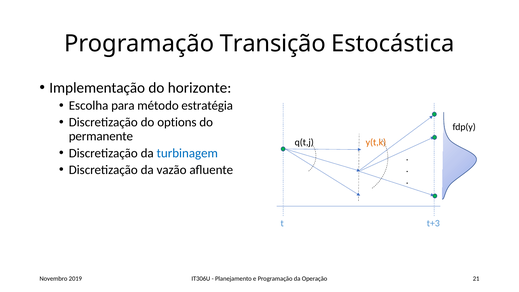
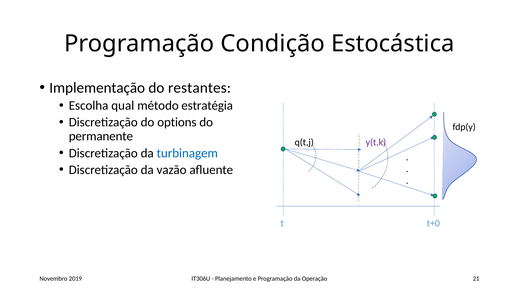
Transição: Transição -> Condição (273, 44)
horizonte: horizonte -> restantes (199, 88)
para: para -> qual (123, 106)
y(t,k colour: orange -> purple (376, 142)
t+3: t+3 -> t+0 (433, 223)
